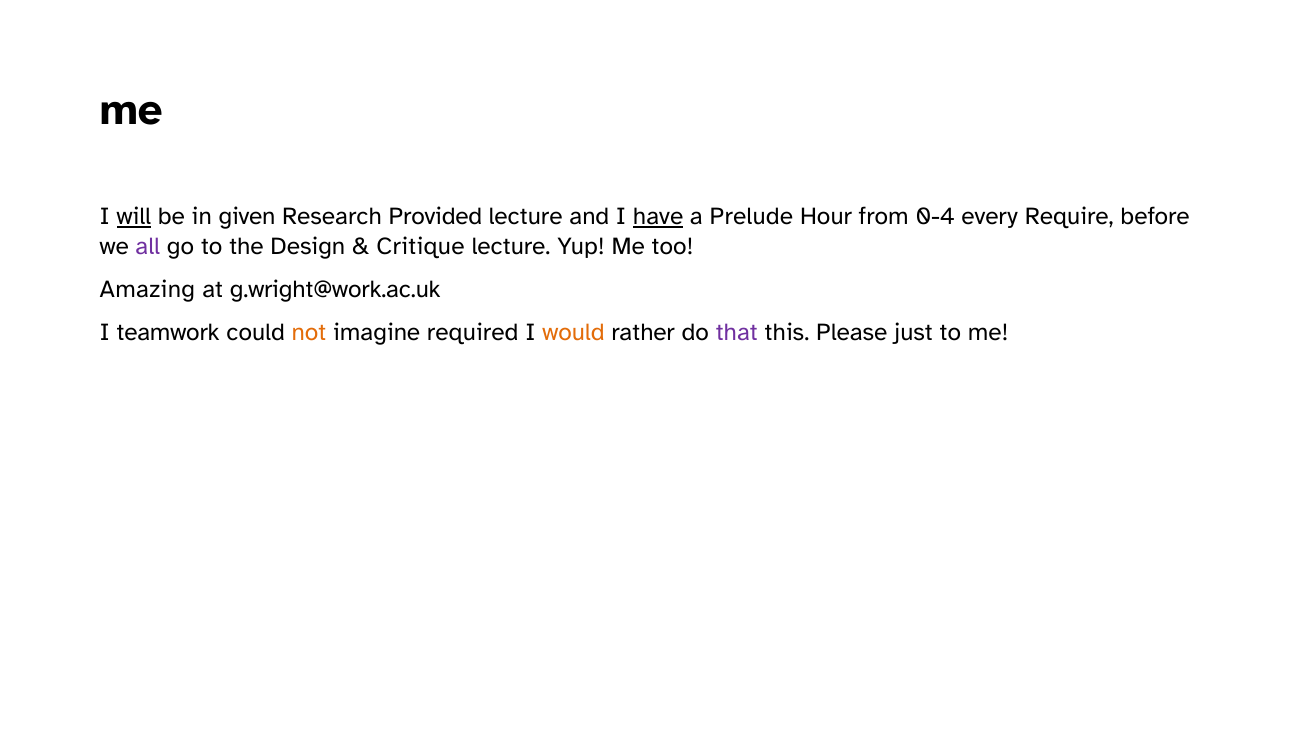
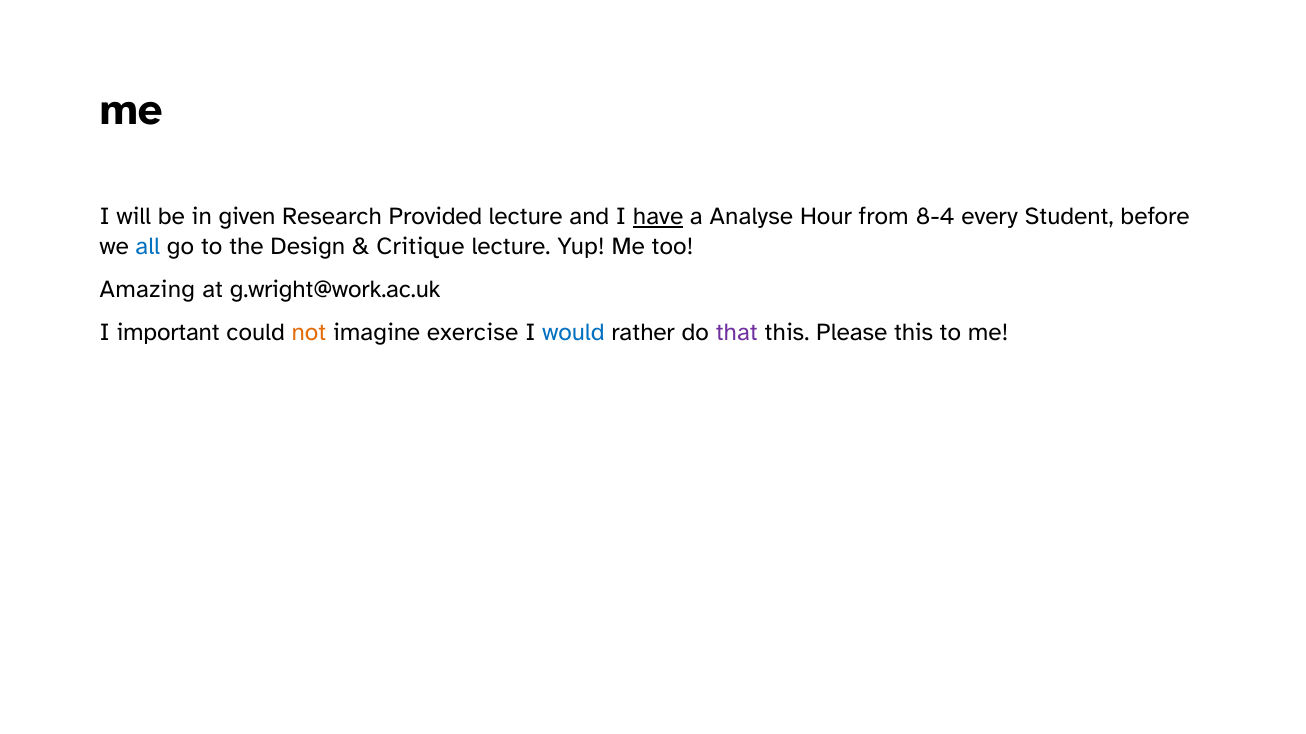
will underline: present -> none (134, 217)
Prelude: Prelude -> Analyse (751, 217)
0-4: 0-4 -> 8-4 (935, 217)
Require: Require -> Student (1069, 217)
all colour: purple -> blue (148, 246)
teamwork: teamwork -> important (168, 332)
required: required -> exercise (473, 332)
would colour: orange -> blue (574, 332)
Please just: just -> this (914, 332)
